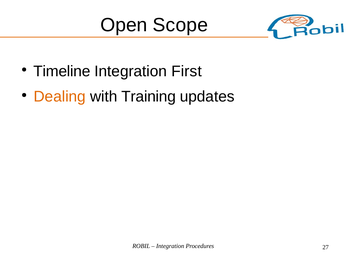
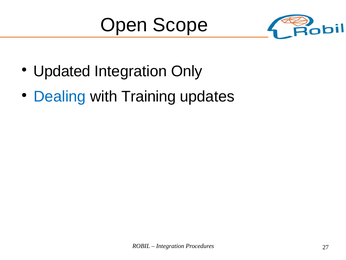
Timeline: Timeline -> Updated (62, 71)
First: First -> Only (187, 71)
Dealing colour: orange -> blue (60, 96)
